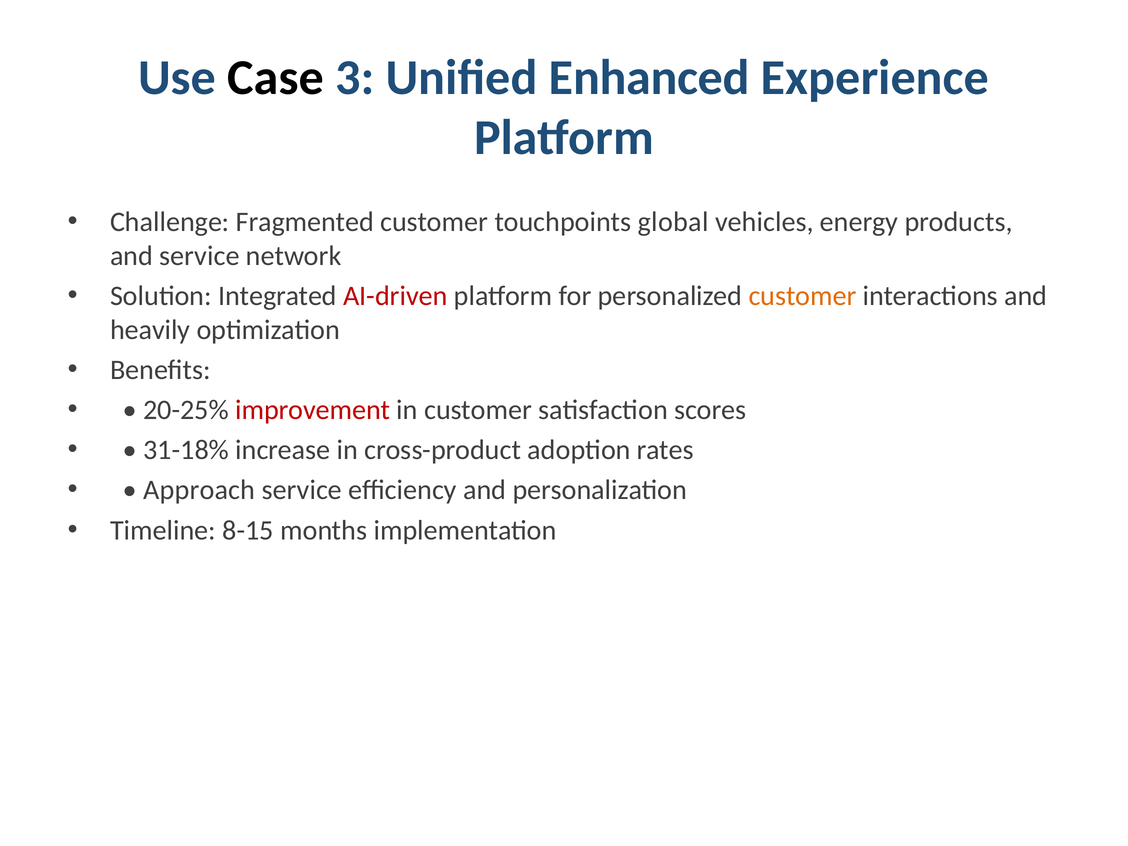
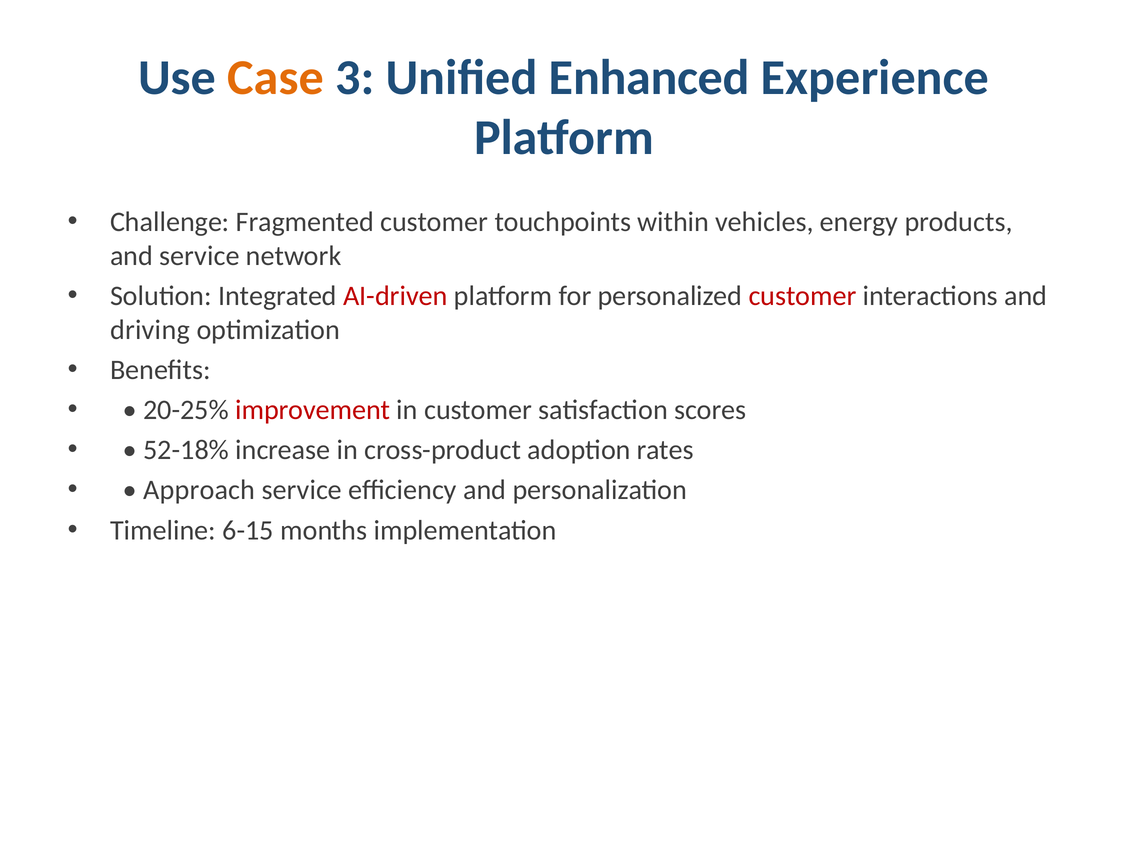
Case colour: black -> orange (276, 78)
global: global -> within (673, 222)
customer colour: orange -> red (802, 296)
heavily: heavily -> driving (150, 330)
31-18%: 31-18% -> 52-18% (186, 450)
8-15: 8-15 -> 6-15 (248, 530)
